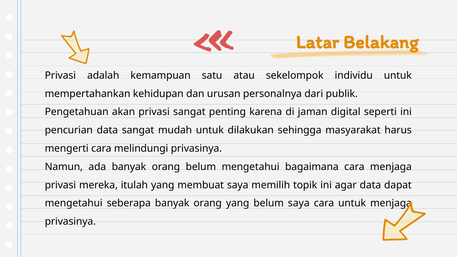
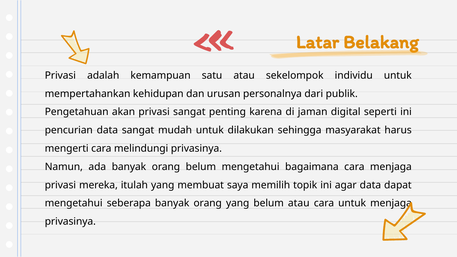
belum saya: saya -> atau (299, 203)
